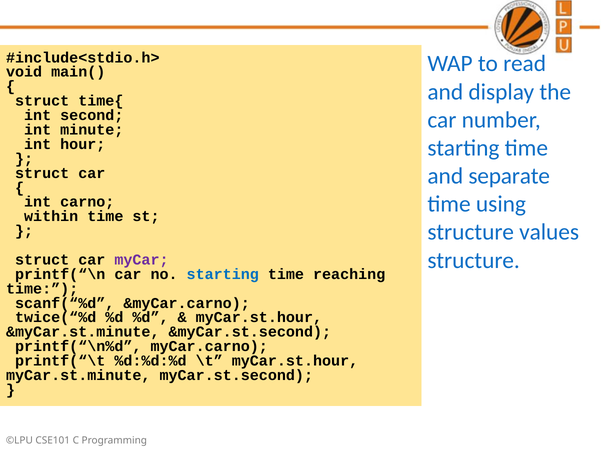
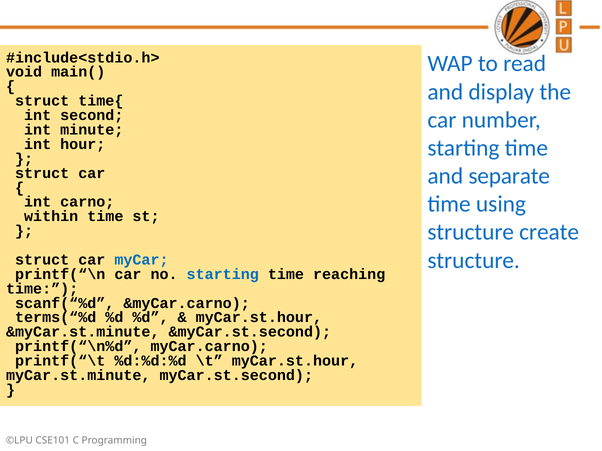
values: values -> create (549, 233)
myCar colour: purple -> blue (141, 260)
twice(“%d: twice(“%d -> terms(“%d (56, 318)
